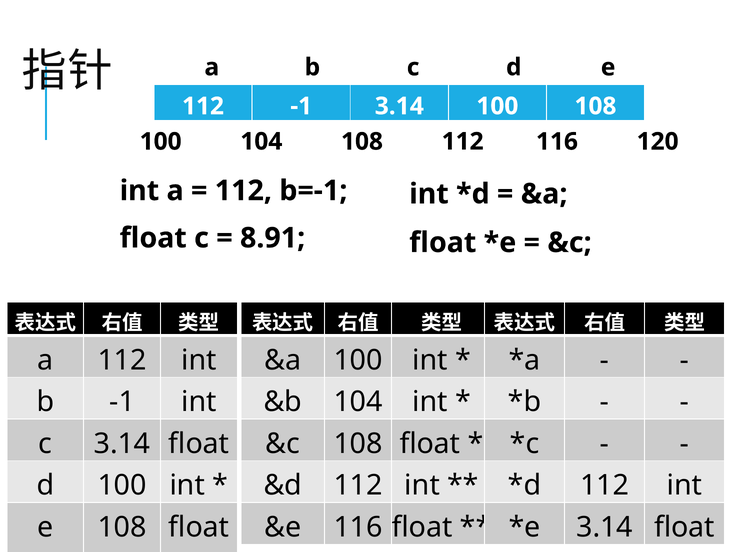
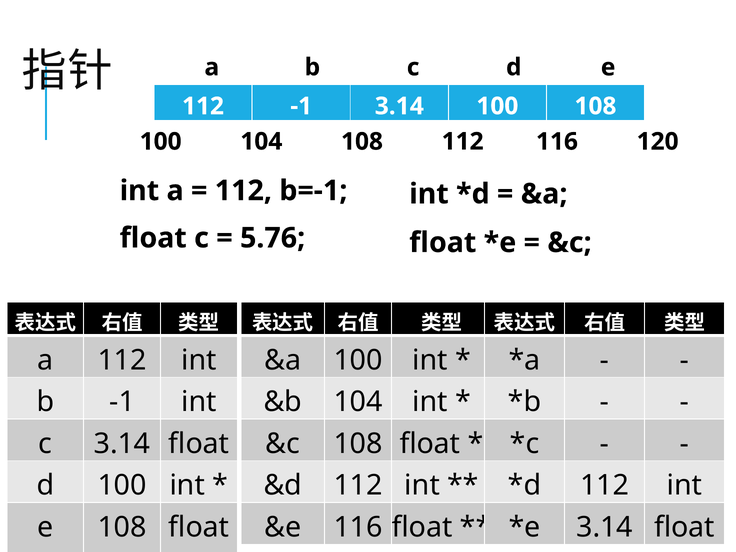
8.91: 8.91 -> 5.76 (273, 238)
